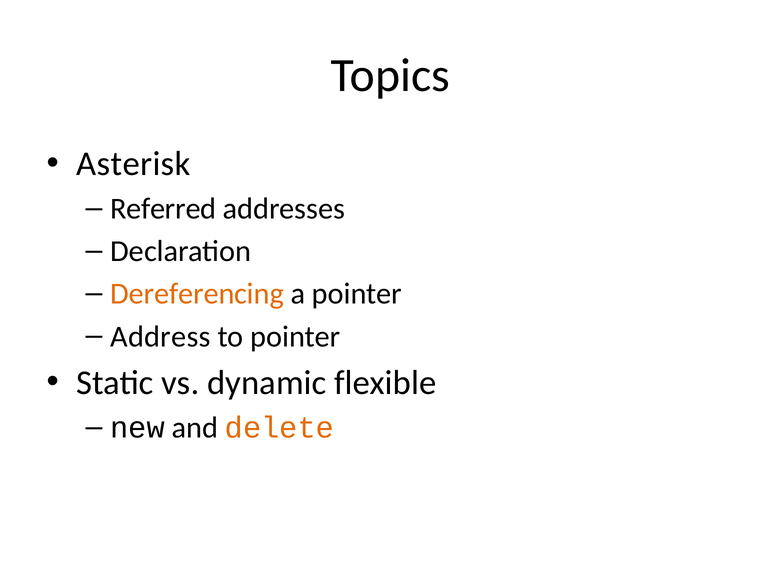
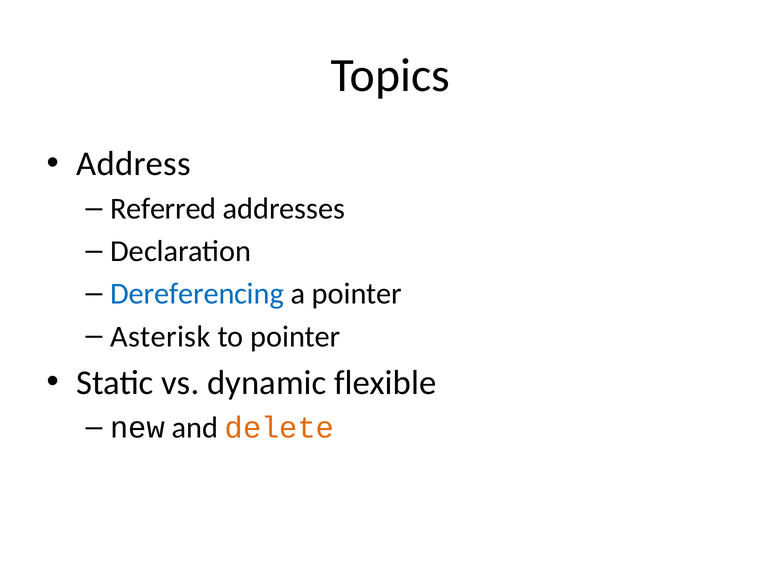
Asterisk: Asterisk -> Address (134, 164)
Dereferencing colour: orange -> blue (197, 294)
Address: Address -> Asterisk (160, 336)
